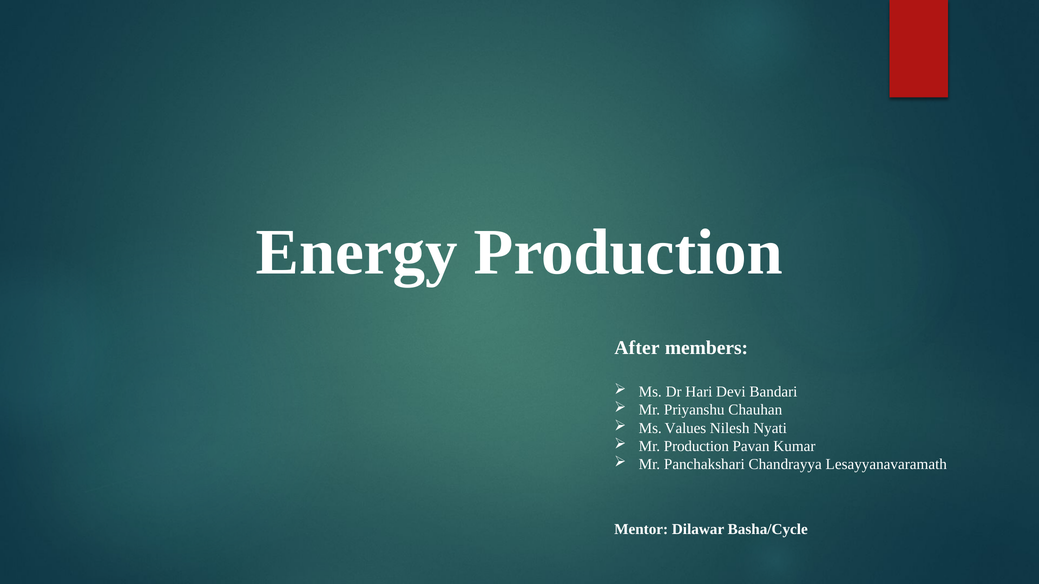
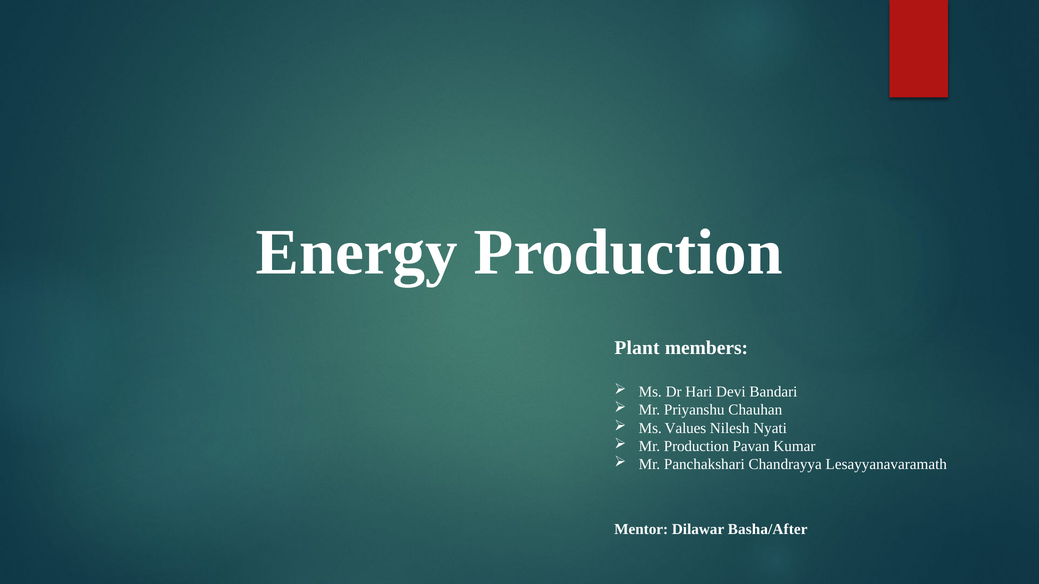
After: After -> Plant (637, 348)
Basha/Cycle: Basha/Cycle -> Basha/After (768, 530)
